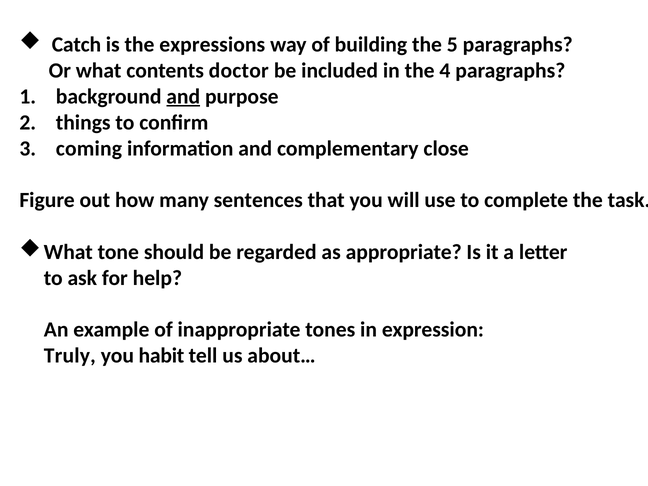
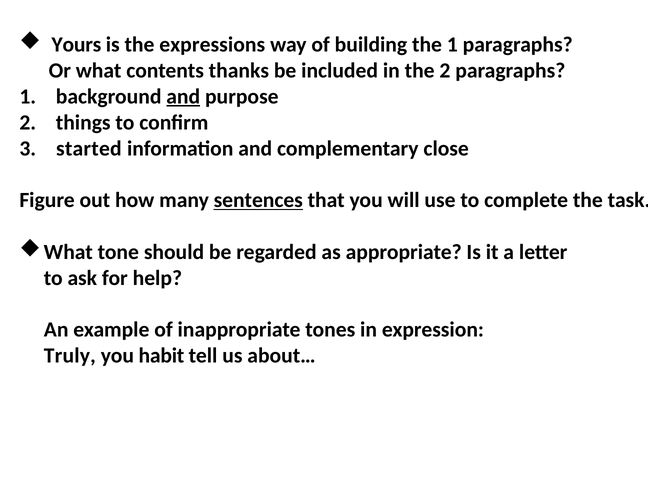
Catch: Catch -> Yours (76, 45)
the 5: 5 -> 1 (452, 45)
doctor: doctor -> thanks (239, 71)
the 4: 4 -> 2 (445, 71)
coming: coming -> started (89, 148)
sentences underline: none -> present (258, 200)
